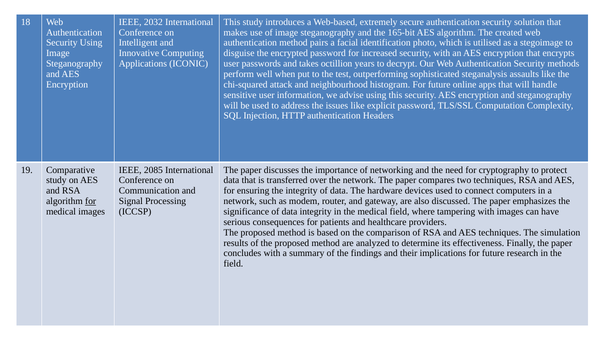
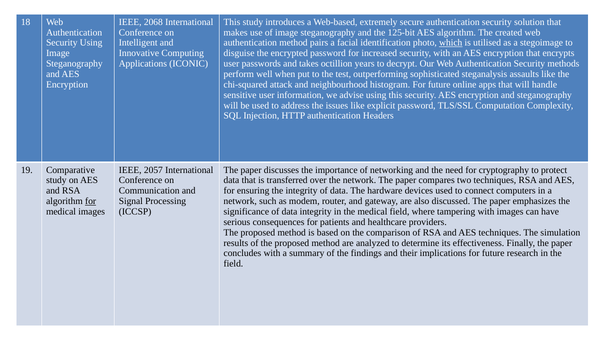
2032: 2032 -> 2068 (153, 22)
165-bit: 165-bit -> 125-bit (401, 32)
which underline: none -> present (451, 43)
2085: 2085 -> 2057 (153, 170)
